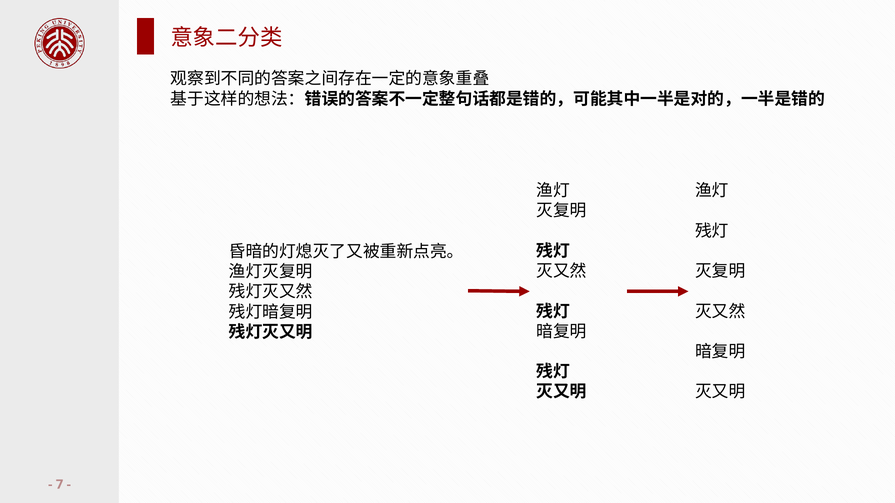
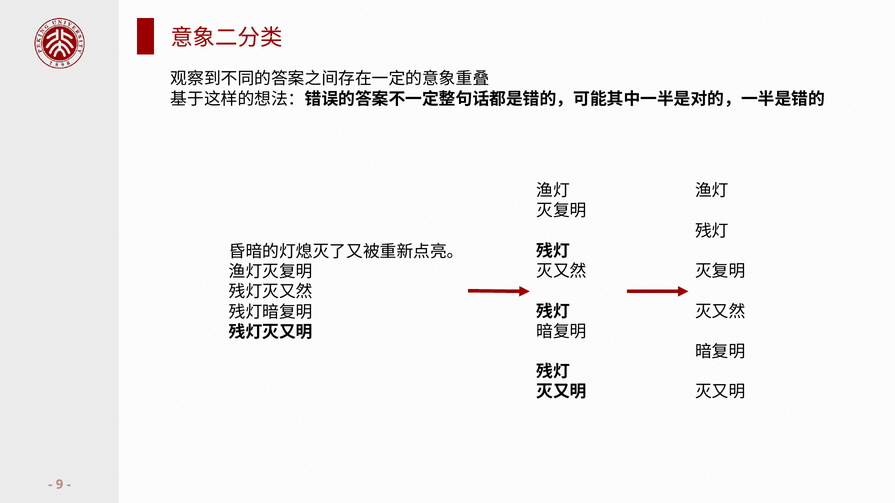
7: 7 -> 9 (60, 485)
